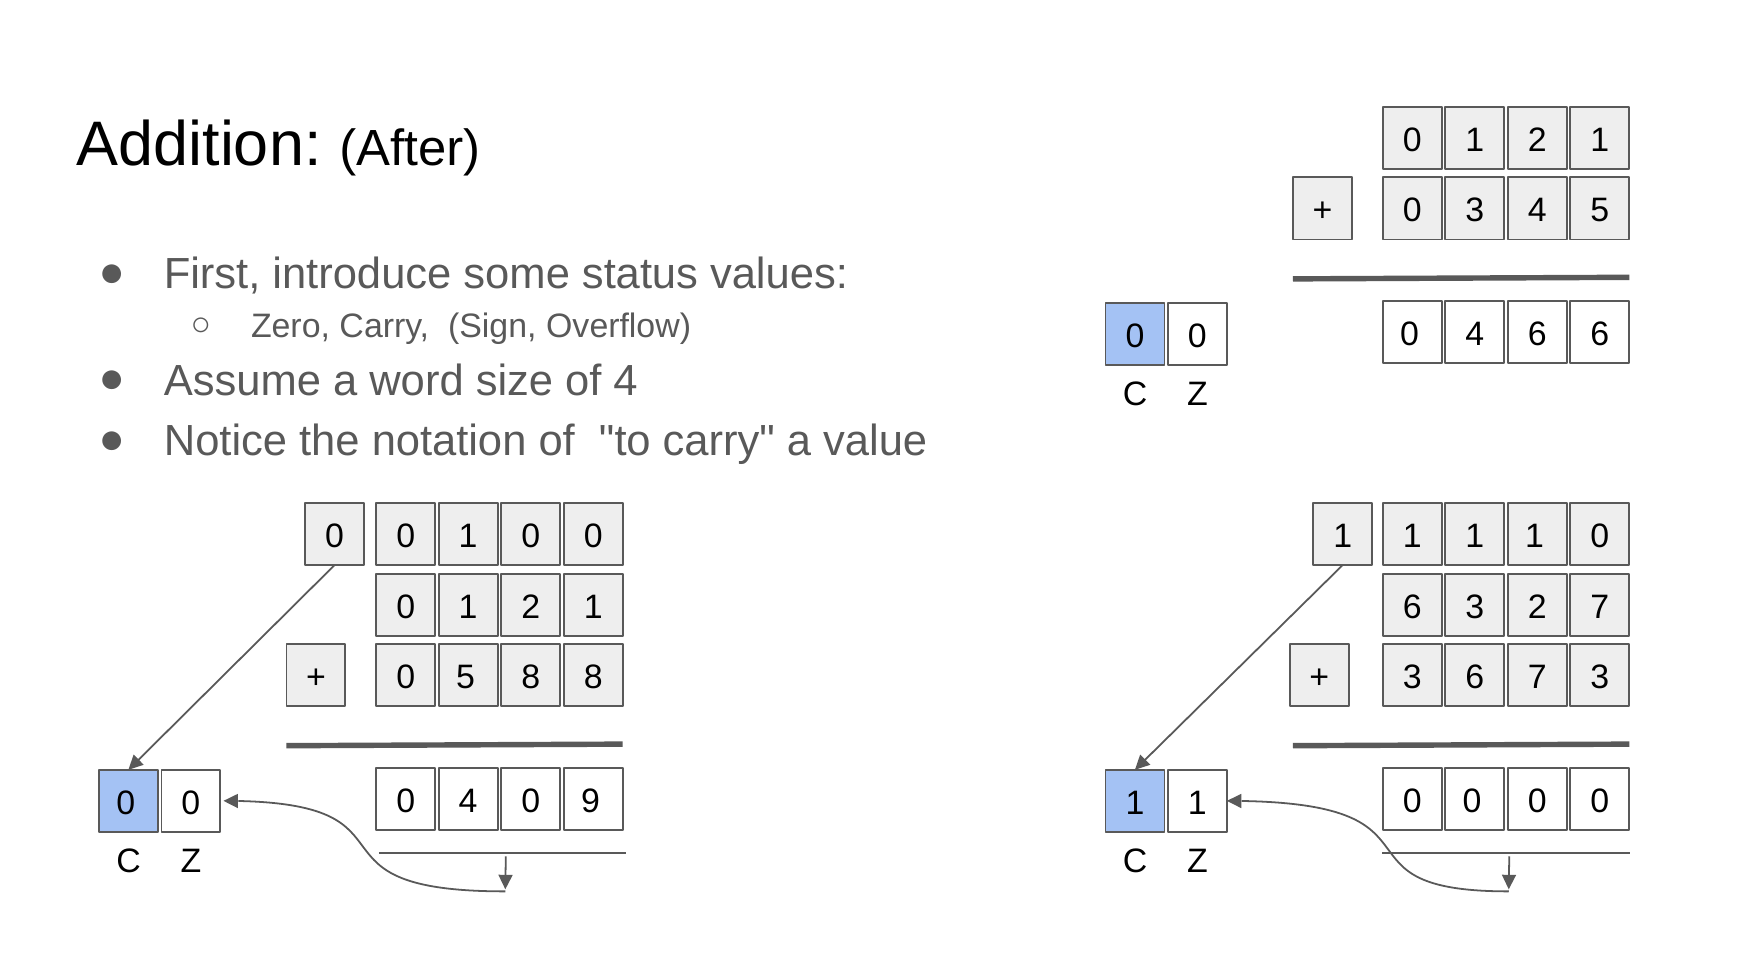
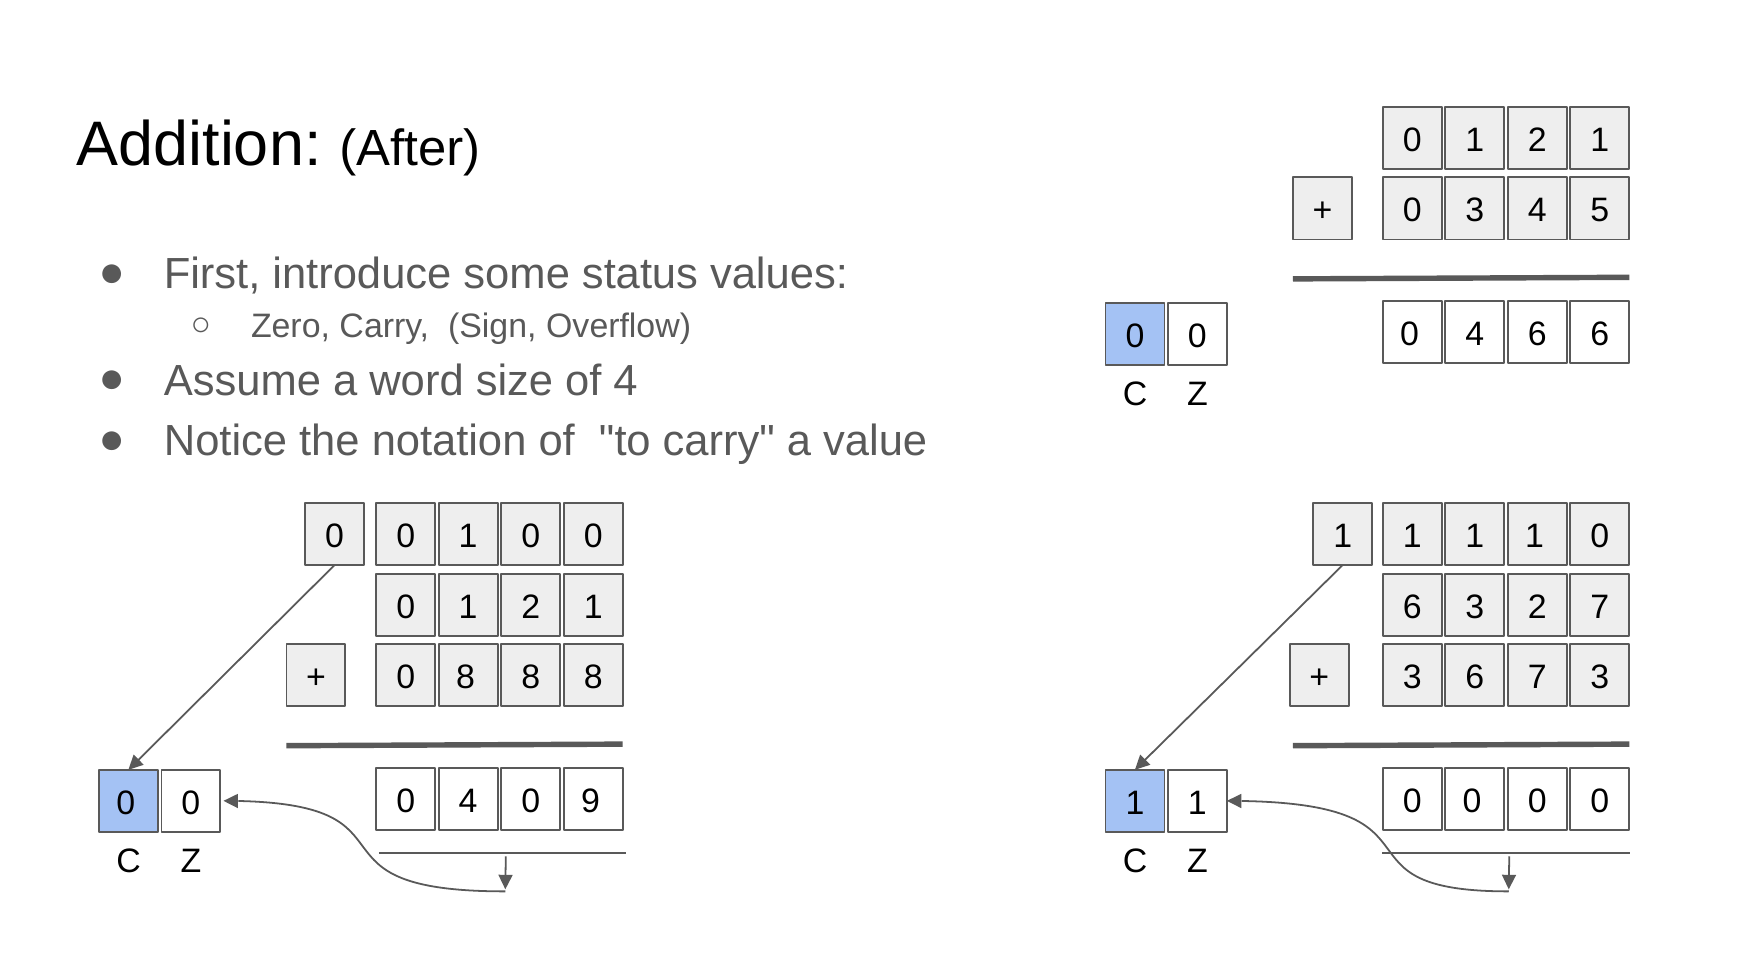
0 5: 5 -> 8 (466, 677)
